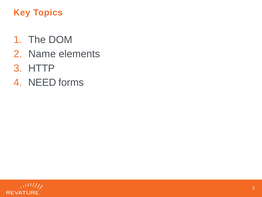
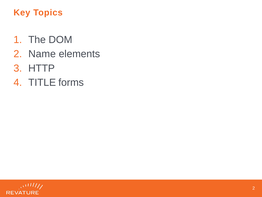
NEED: NEED -> TITLE (42, 82)
